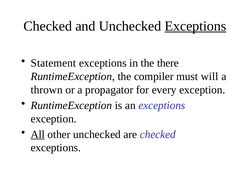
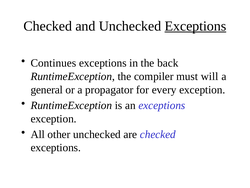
Statement: Statement -> Continues (53, 63)
there: there -> back (168, 63)
thrown: thrown -> general (47, 90)
All underline: present -> none (38, 134)
